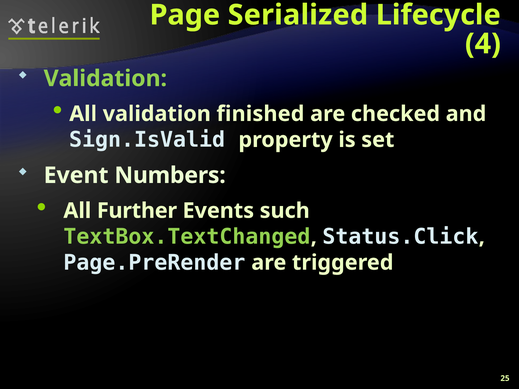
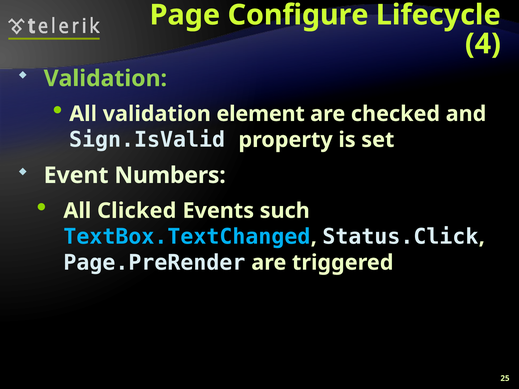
Serialized: Serialized -> Configure (298, 15)
finished: finished -> element (261, 114)
Further: Further -> Clicked (137, 211)
TextBox.TextChanged colour: light green -> light blue (187, 237)
